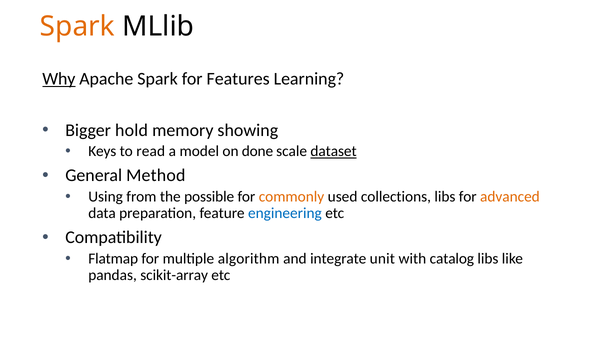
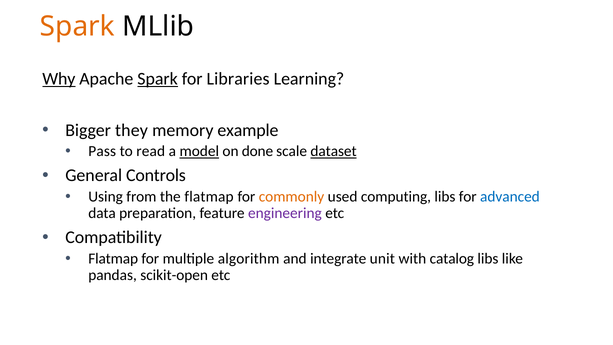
Spark underline: none -> present (158, 79)
Features: Features -> Libraries (238, 79)
hold: hold -> they (132, 130)
showing: showing -> example (248, 130)
Keys: Keys -> Pass (102, 151)
model underline: none -> present (199, 151)
Method: Method -> Controls (156, 175)
the possible: possible -> flatmap (209, 197)
collections: collections -> computing (396, 197)
advanced colour: orange -> blue (510, 197)
engineering colour: blue -> purple (285, 213)
scikit-array: scikit-array -> scikit-open (174, 275)
